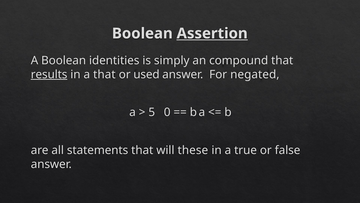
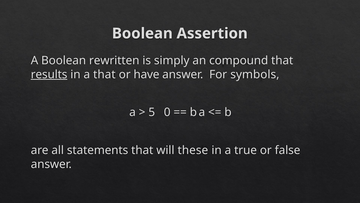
Assertion underline: present -> none (212, 33)
identities: identities -> rewritten (114, 60)
used: used -> have (146, 74)
negated: negated -> symbols (255, 74)
